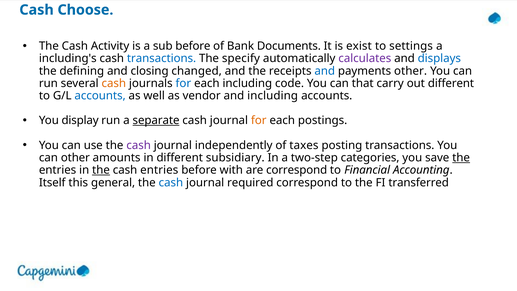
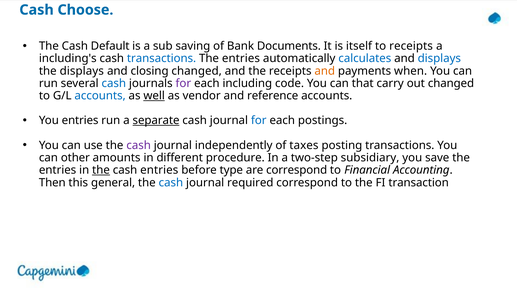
Activity: Activity -> Default (110, 46)
sub before: before -> saving (193, 46)
exist: exist -> itself (359, 46)
to settings: settings -> receipts (411, 46)
specify: specify -> entries (241, 58)
calculates colour: purple -> blue (365, 58)
the defining: defining -> displays (82, 71)
and colour: blue -> orange (325, 71)
payments other: other -> when (411, 71)
cash colour: orange -> blue (114, 83)
for colour: blue -> purple (183, 83)
out different: different -> changed (451, 83)
well underline: none -> present (154, 96)
and including: including -> reference (273, 96)
You display: display -> entries (80, 120)
for colour: orange -> blue (259, 120)
subsidiary: subsidiary -> procedure (235, 158)
categories: categories -> subsidiary (370, 158)
the underline: present -> none (461, 158)
with: with -> type (231, 170)
Itself: Itself -> Then (52, 182)
transferred: transferred -> transaction (419, 182)
